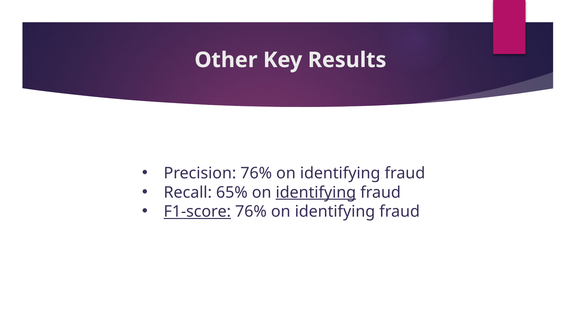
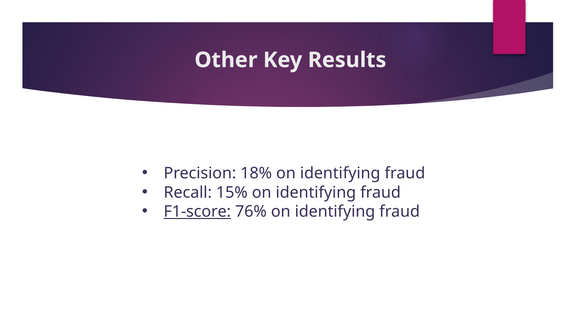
Precision 76%: 76% -> 18% (256, 173)
65%: 65% -> 15% (232, 192)
identifying underline: present -> none (316, 192)
